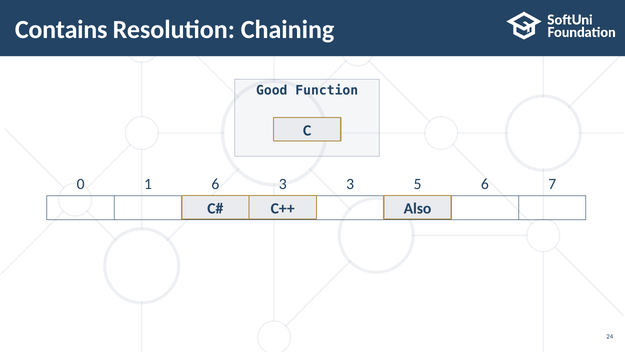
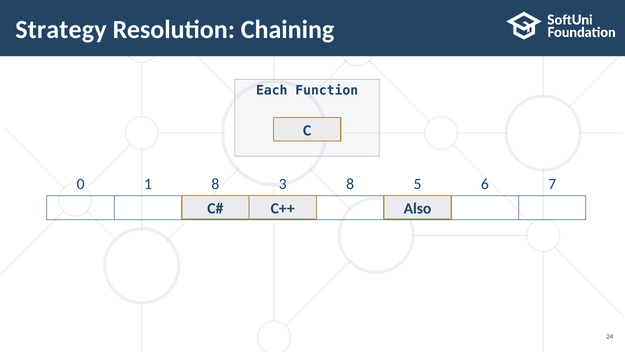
Contains: Contains -> Strategy (61, 30)
Good: Good -> Each (272, 90)
1 6: 6 -> 8 (215, 184)
3 3: 3 -> 8 (350, 184)
